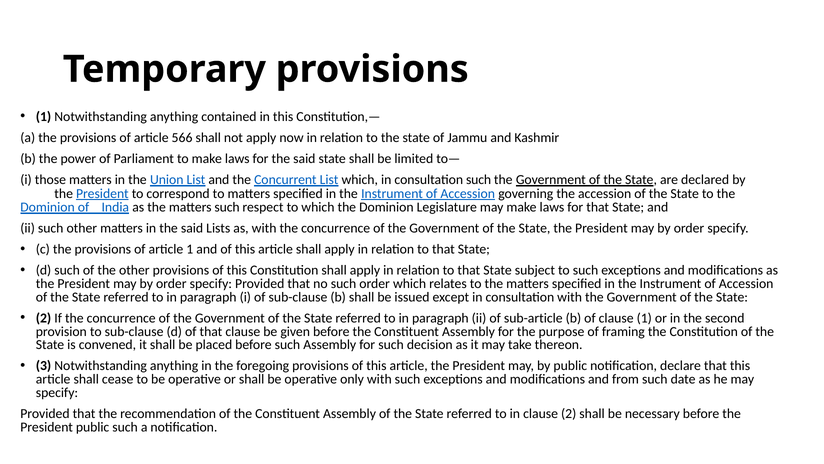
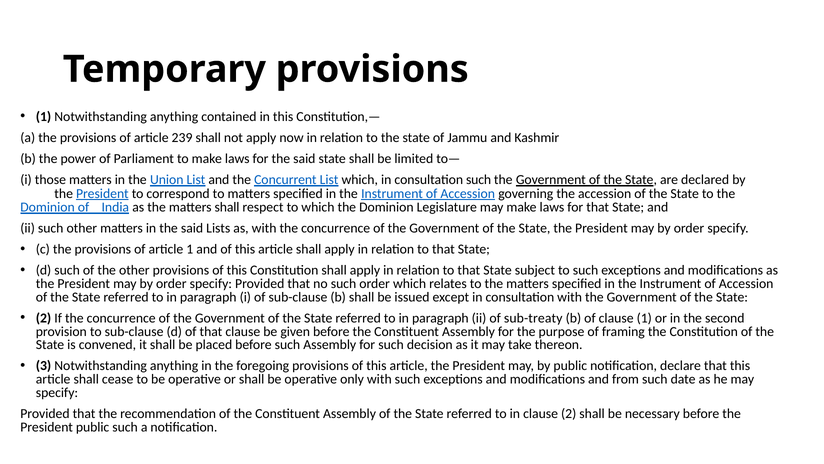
566: 566 -> 239 (182, 137)
matters such: such -> shall (227, 207)
sub-article: sub-article -> sub-treaty (533, 318)
